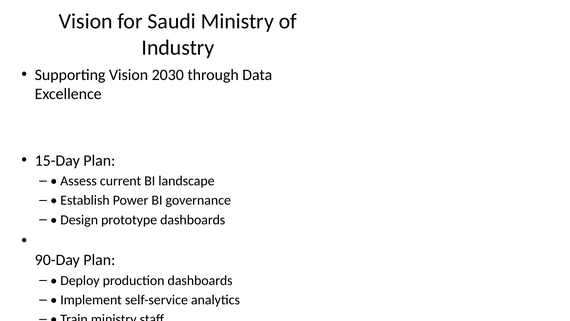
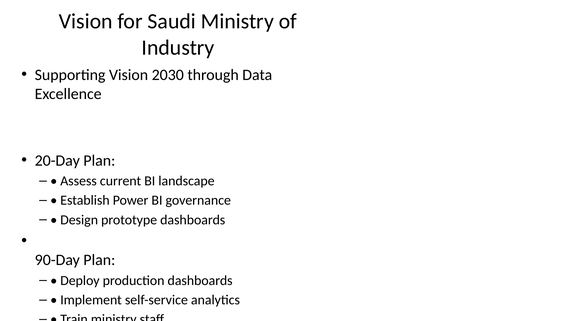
15-Day: 15-Day -> 20-Day (57, 160)
